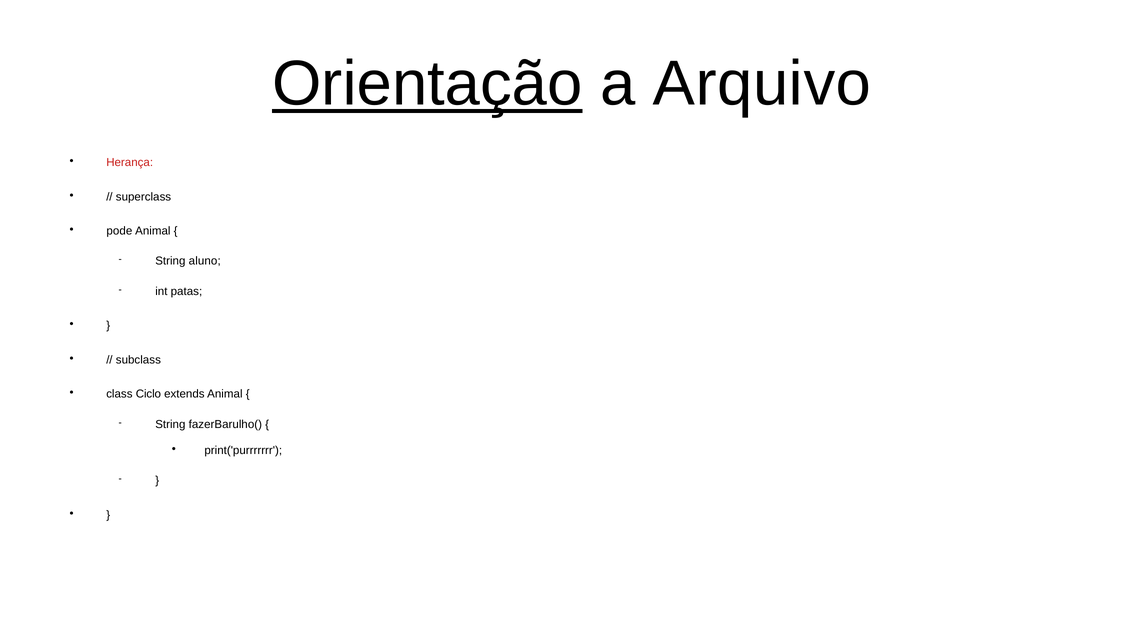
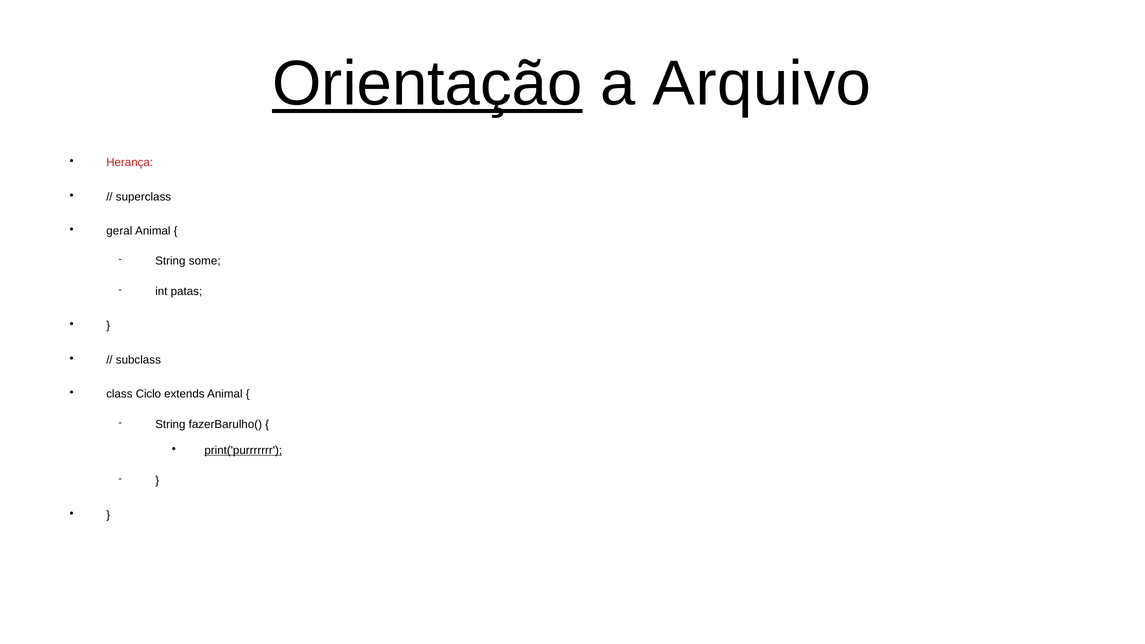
pode: pode -> geral (119, 231)
aluno: aluno -> some (205, 261)
print('purrrrrrr underline: none -> present (243, 450)
